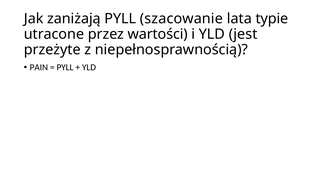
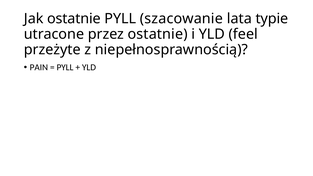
Jak zaniżają: zaniżają -> ostatnie (74, 19)
przez wartości: wartości -> ostatnie (158, 34)
jest: jest -> feel (243, 34)
